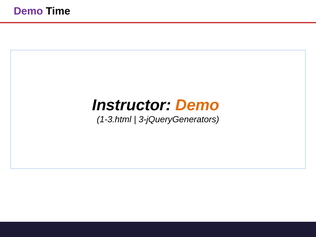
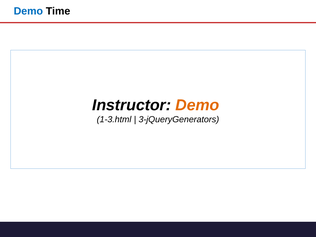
Demo colour: purple -> blue (28, 11)
